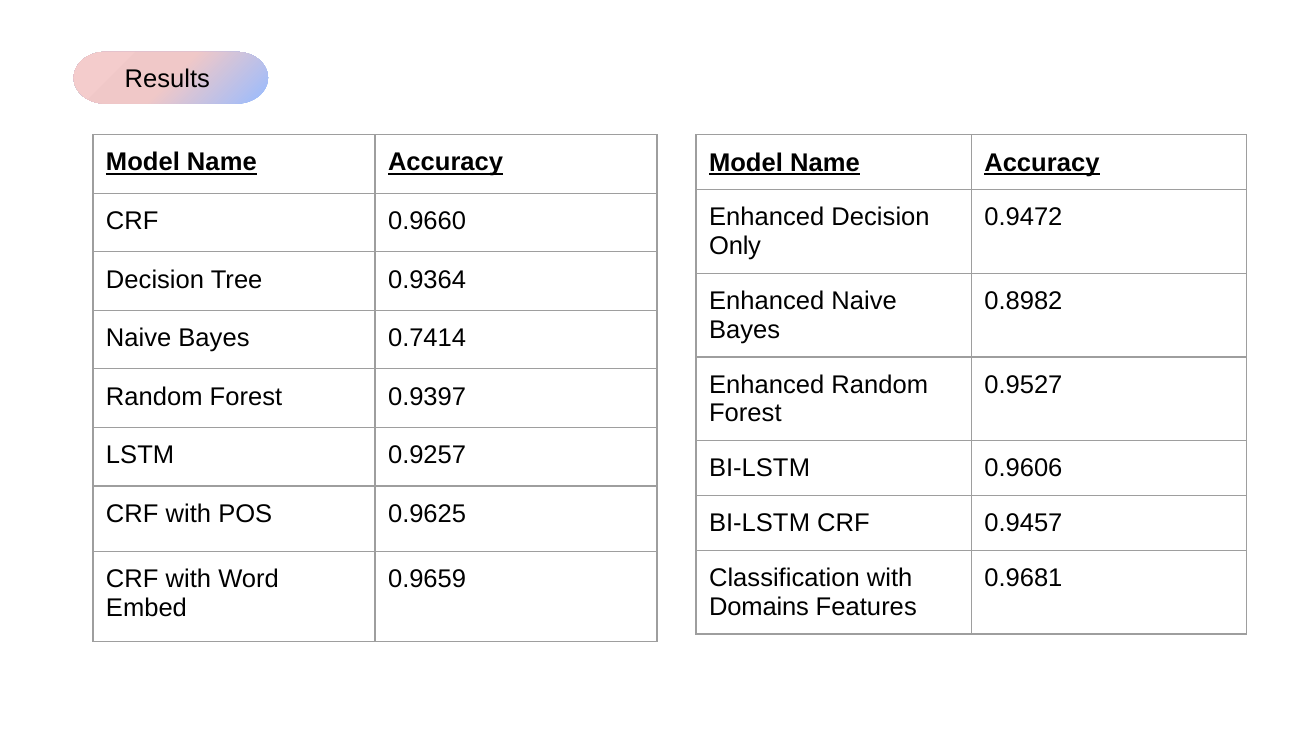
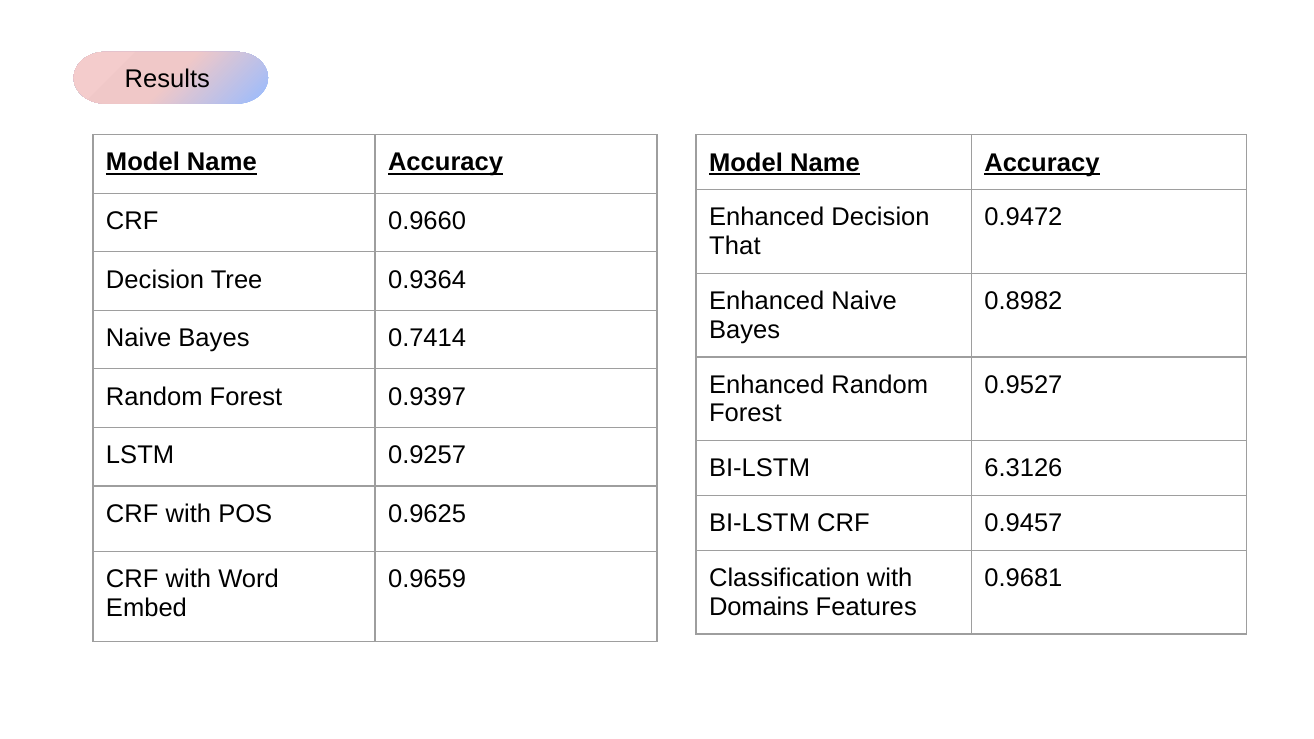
Only: Only -> That (735, 246)
0.9606: 0.9606 -> 6.3126 (1023, 469)
